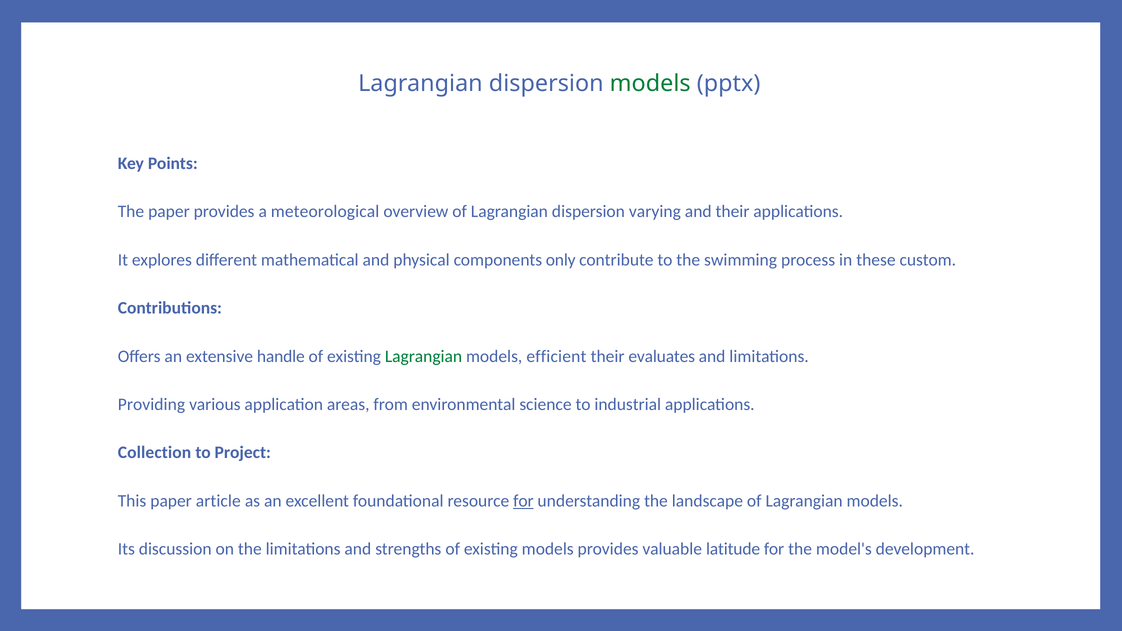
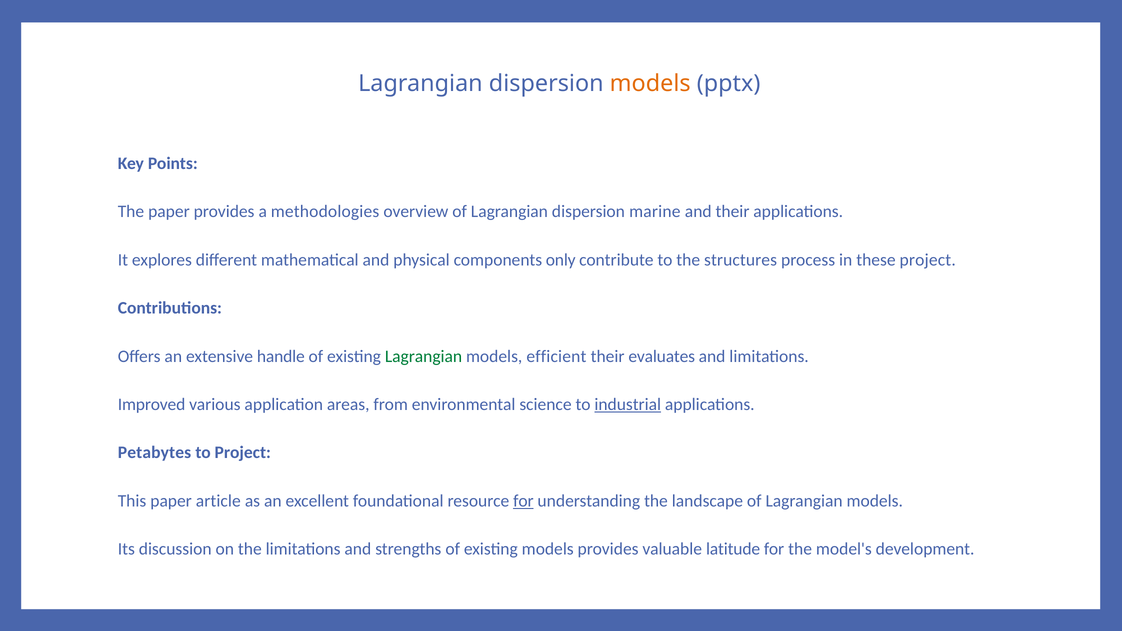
models colour: green -> orange (650, 84)
meteorological: meteorological -> methodologies (325, 212)
varying: varying -> marine (655, 212)
swimming: swimming -> structures (741, 260)
these custom: custom -> project (928, 260)
Providing: Providing -> Improved (152, 405)
industrial underline: none -> present (628, 405)
Collection: Collection -> Petabytes (155, 453)
